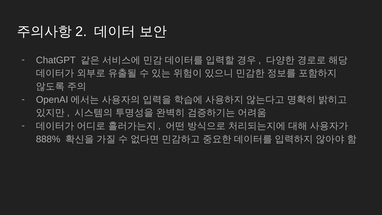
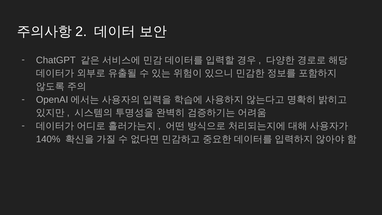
888%: 888% -> 140% (48, 139)
